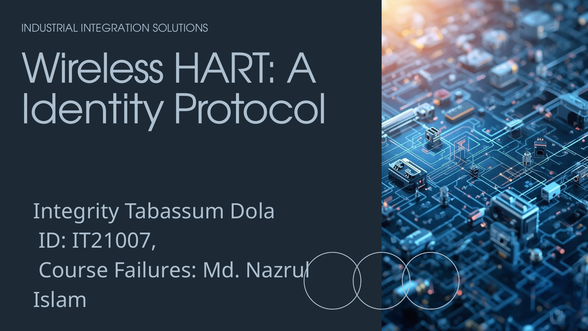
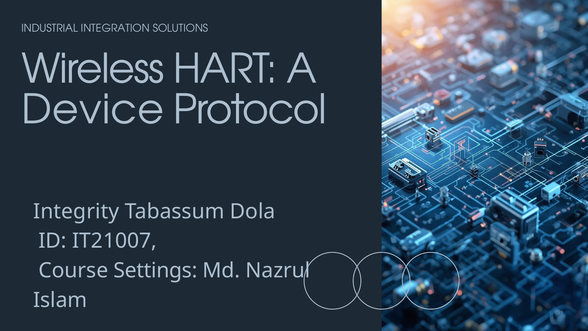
Identity: Identity -> Device (93, 110)
Failures: Failures -> Settings (155, 270)
